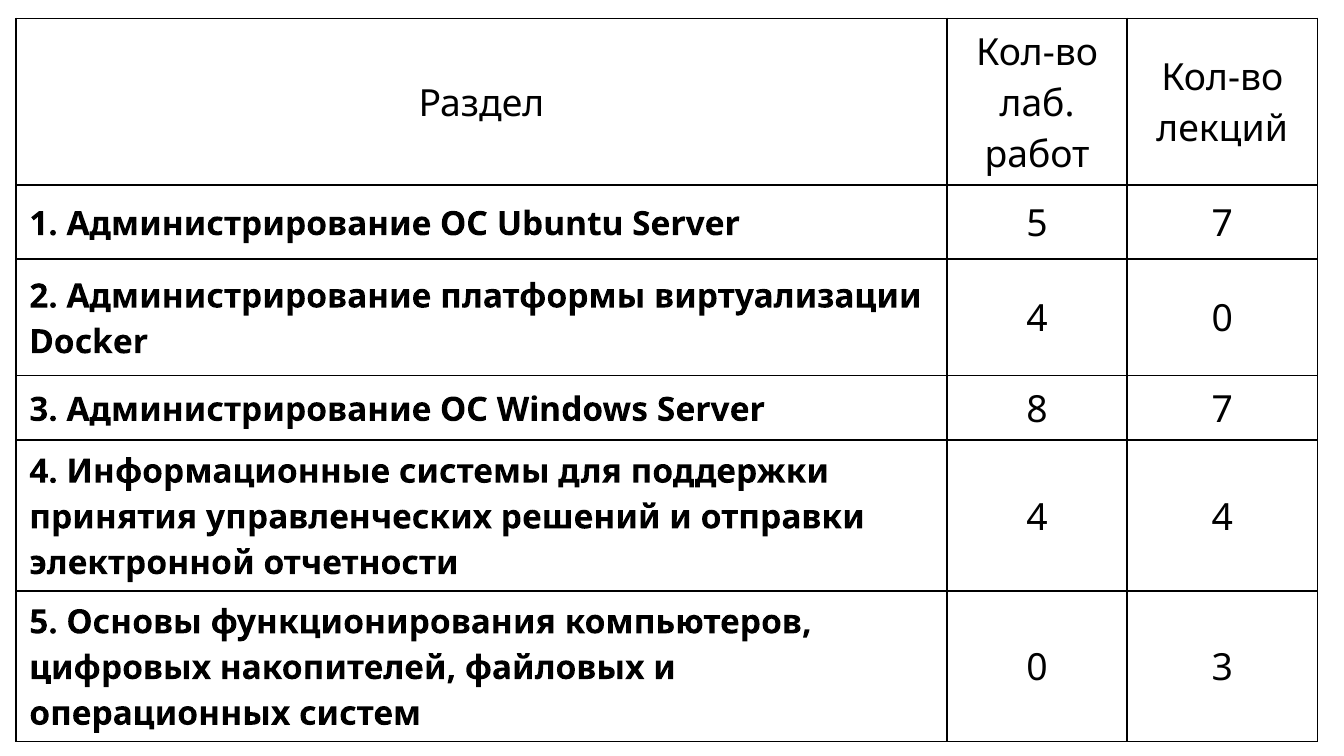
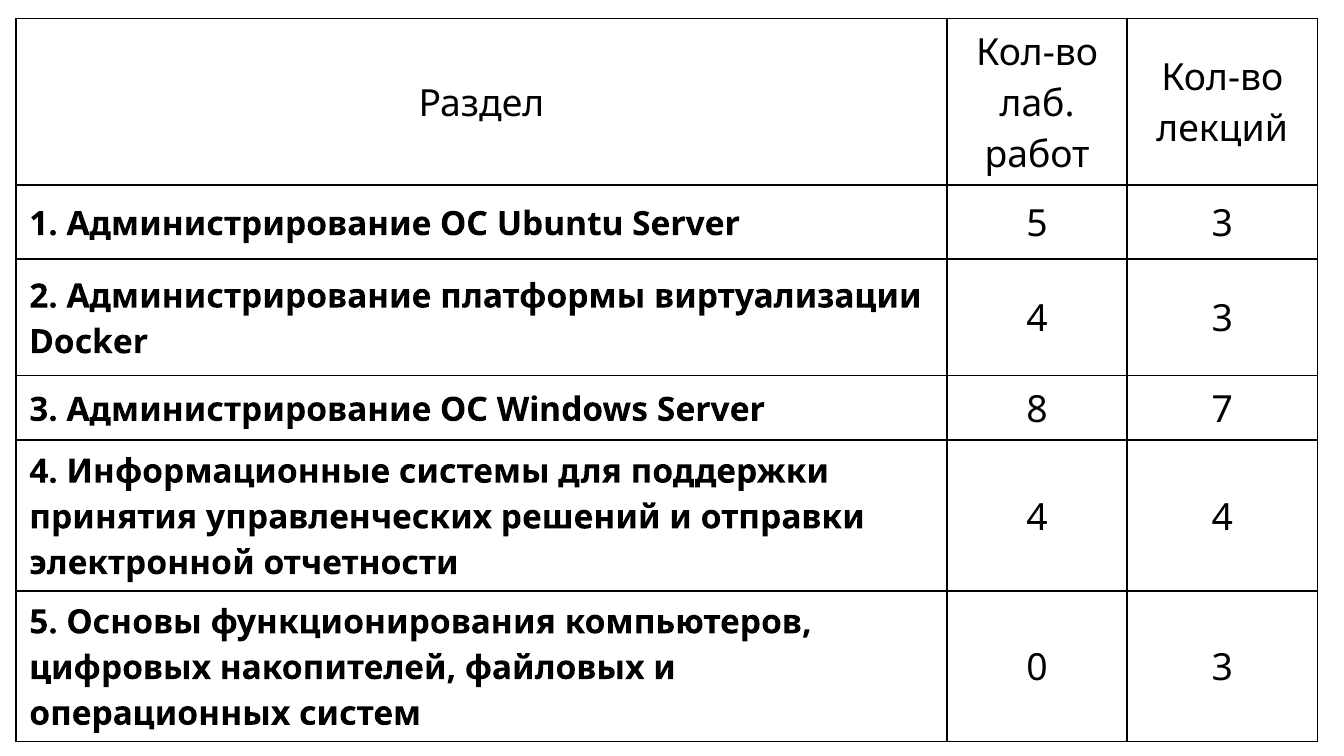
5 7: 7 -> 3 (1222, 224)
4 0: 0 -> 3 (1222, 320)
